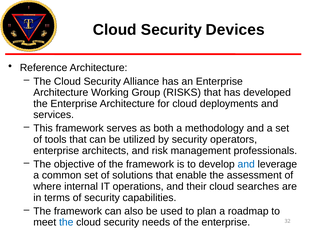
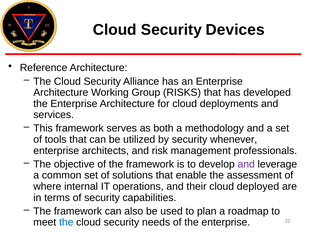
operators: operators -> whenever (234, 139)
and colour: blue -> purple (246, 164)
searches: searches -> deployed (258, 186)
